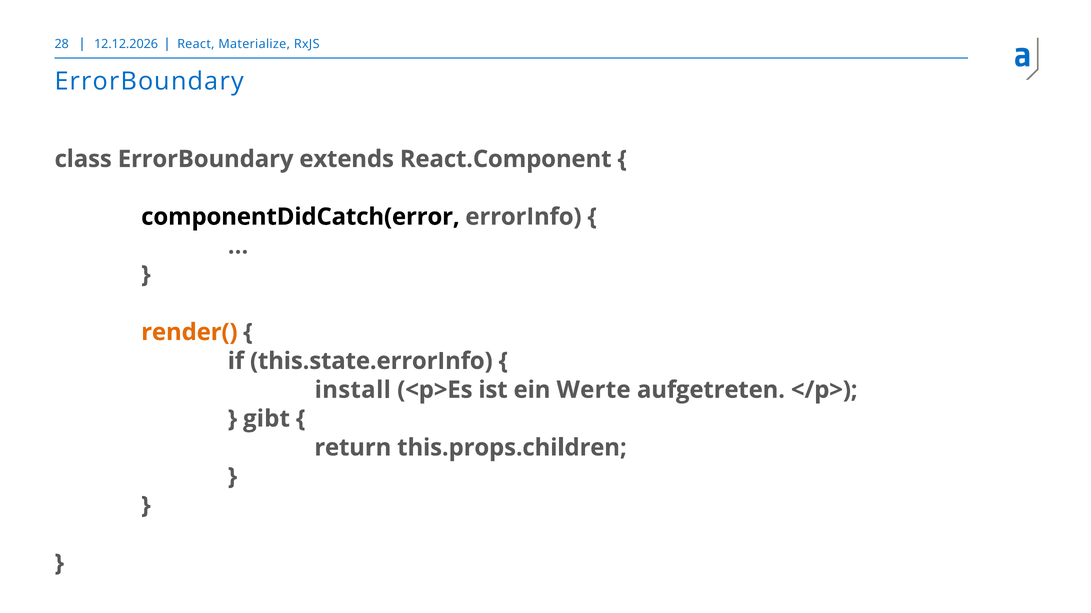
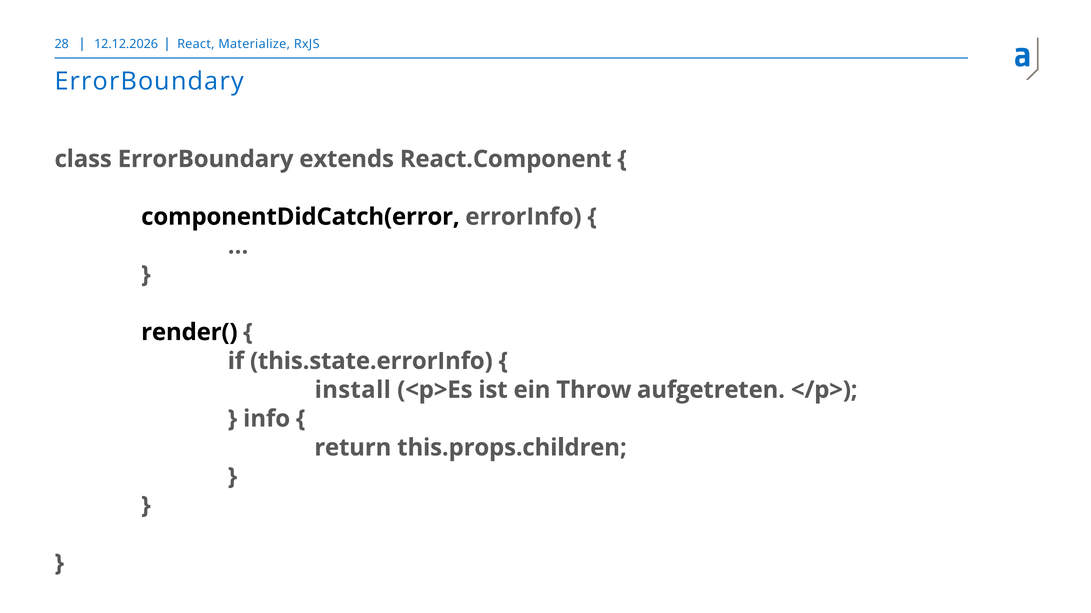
render( colour: orange -> black (189, 332)
Werte: Werte -> Throw (594, 390)
gibt: gibt -> info (267, 419)
